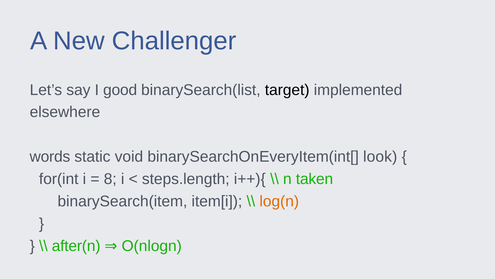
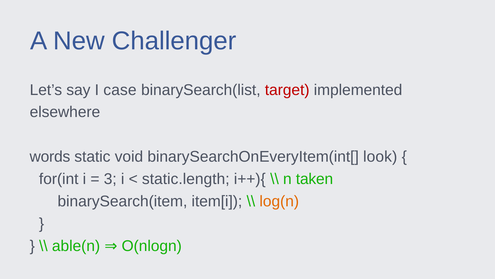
good: good -> case (120, 90)
target colour: black -> red (287, 90)
8: 8 -> 3 (110, 179)
steps.length: steps.length -> static.length (186, 179)
after(n: after(n -> able(n (76, 246)
